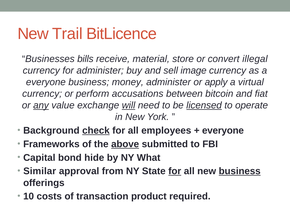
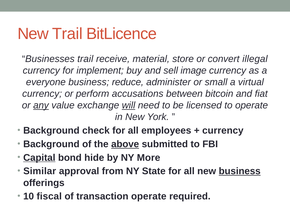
Businesses bills: bills -> trail (85, 59)
for administer: administer -> implement (100, 70)
money: money -> reduce (128, 82)
apply: apply -> small (216, 82)
licensed underline: present -> none (204, 105)
check underline: present -> none (96, 130)
everyone: everyone -> currency (223, 130)
Frameworks: Frameworks -> Background (51, 144)
Capital underline: none -> present (39, 157)
What: What -> More (149, 157)
for underline: present -> none (175, 171)
costs: costs -> fiscal (49, 196)
transaction product: product -> operate (149, 196)
